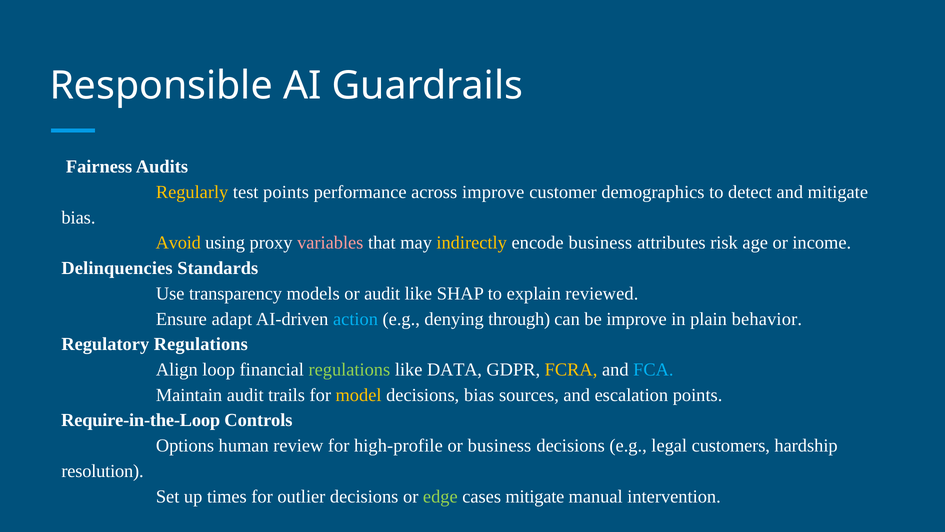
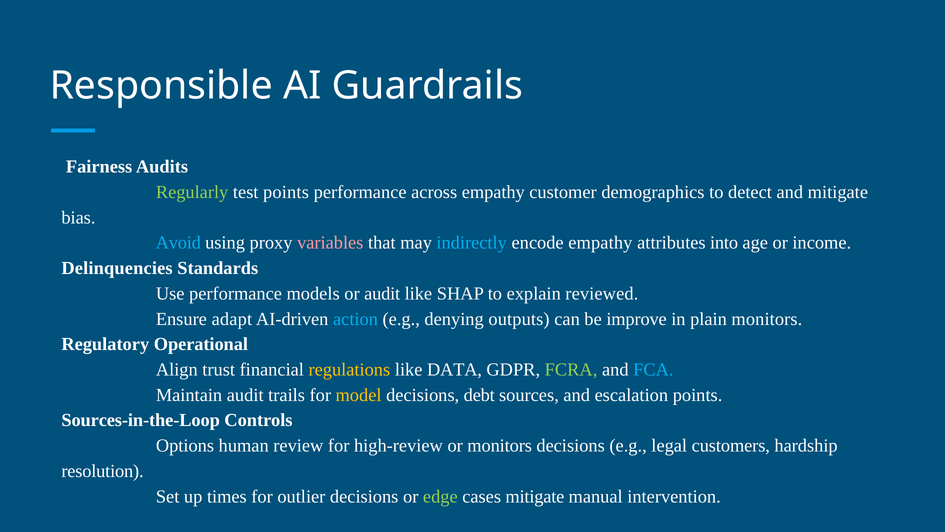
Regularly colour: yellow -> light green (192, 192)
across improve: improve -> empathy (493, 192)
Avoid colour: yellow -> light blue (178, 243)
indirectly colour: yellow -> light blue (472, 243)
encode business: business -> empathy (600, 243)
risk: risk -> into (724, 243)
Use transparency: transparency -> performance (236, 293)
through: through -> outputs (519, 319)
plain behavior: behavior -> monitors (767, 319)
Regulatory Regulations: Regulations -> Operational (201, 344)
loop: loop -> trust (219, 369)
regulations colour: light green -> yellow (349, 369)
FCRA colour: yellow -> light green (571, 369)
decisions bias: bias -> debt (479, 395)
Require-in-the-Loop: Require-in-the-Loop -> Sources-in-the-Loop (141, 420)
high-profile: high-profile -> high-review (398, 445)
or business: business -> monitors (500, 445)
